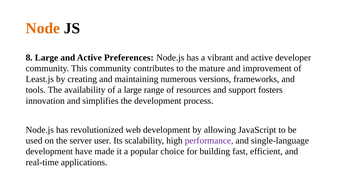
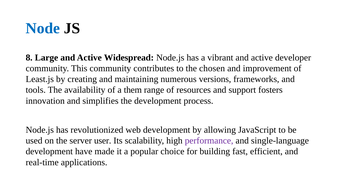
Node colour: orange -> blue (43, 28)
Preferences: Preferences -> Widespread (129, 58)
mature: mature -> chosen (212, 69)
a large: large -> them (133, 90)
